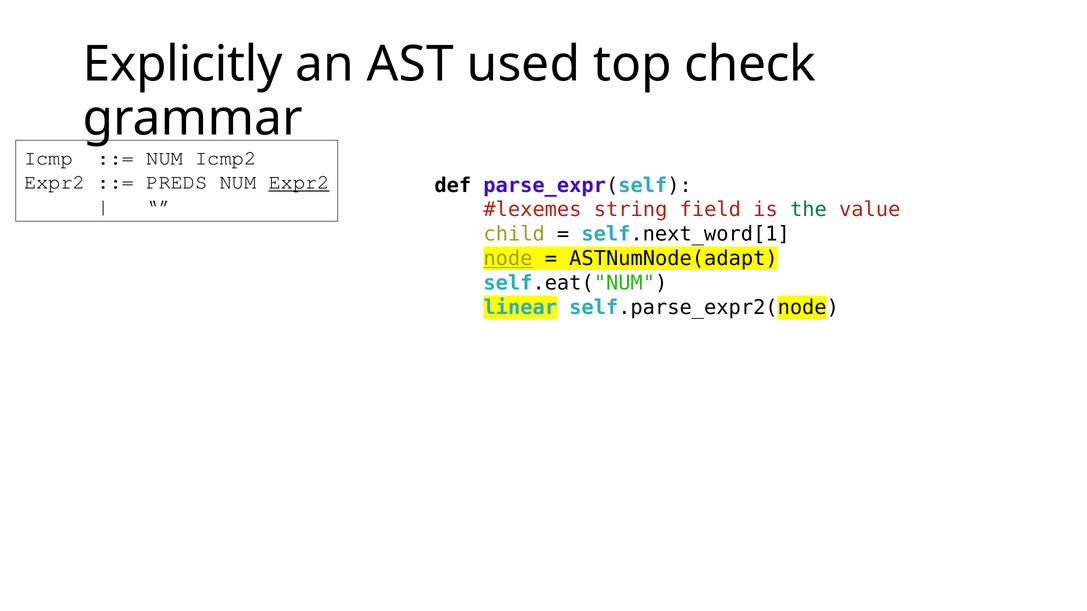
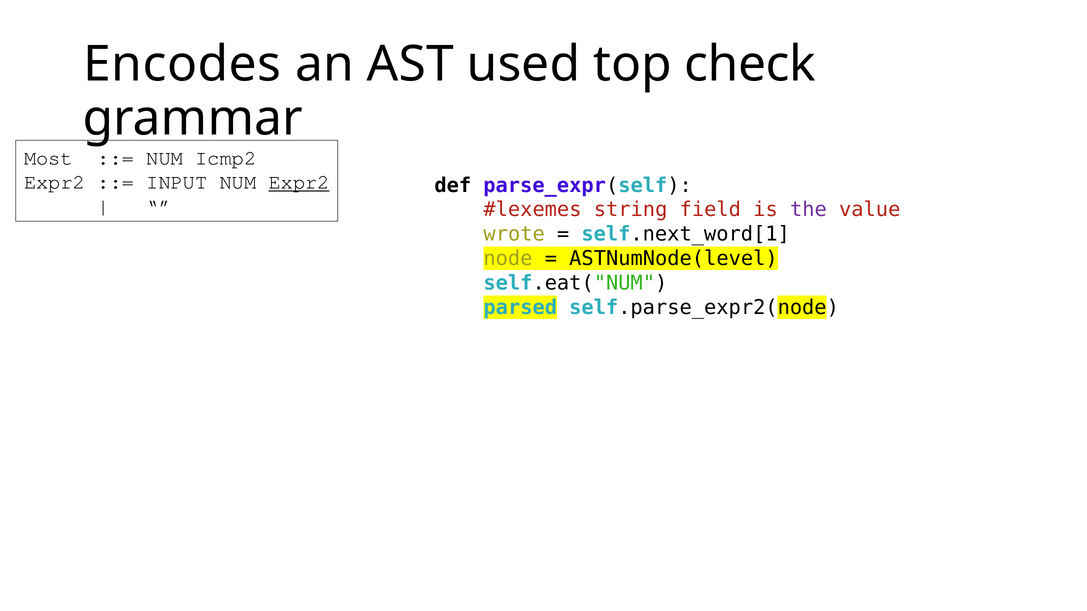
Explicitly: Explicitly -> Encodes (182, 64)
Icmp: Icmp -> Most (48, 158)
PREDS: PREDS -> INPUT (177, 182)
the colour: green -> purple (808, 210)
child: child -> wrote (514, 234)
node underline: present -> none (508, 259)
ASTNumNode(adapt: ASTNumNode(adapt -> ASTNumNode(level (673, 259)
linear: linear -> parsed (520, 308)
